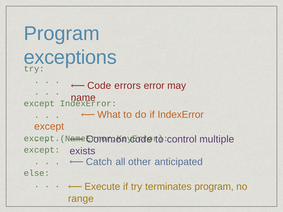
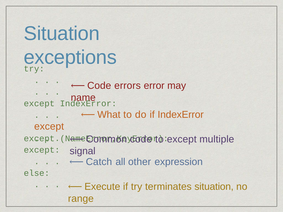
Program: Program -> Situation (62, 34)
control: control -> except (182, 139)
exists: exists -> signal (83, 151)
anticipated: anticipated -> expression (179, 162)
terminates program: program -> situation (214, 187)
